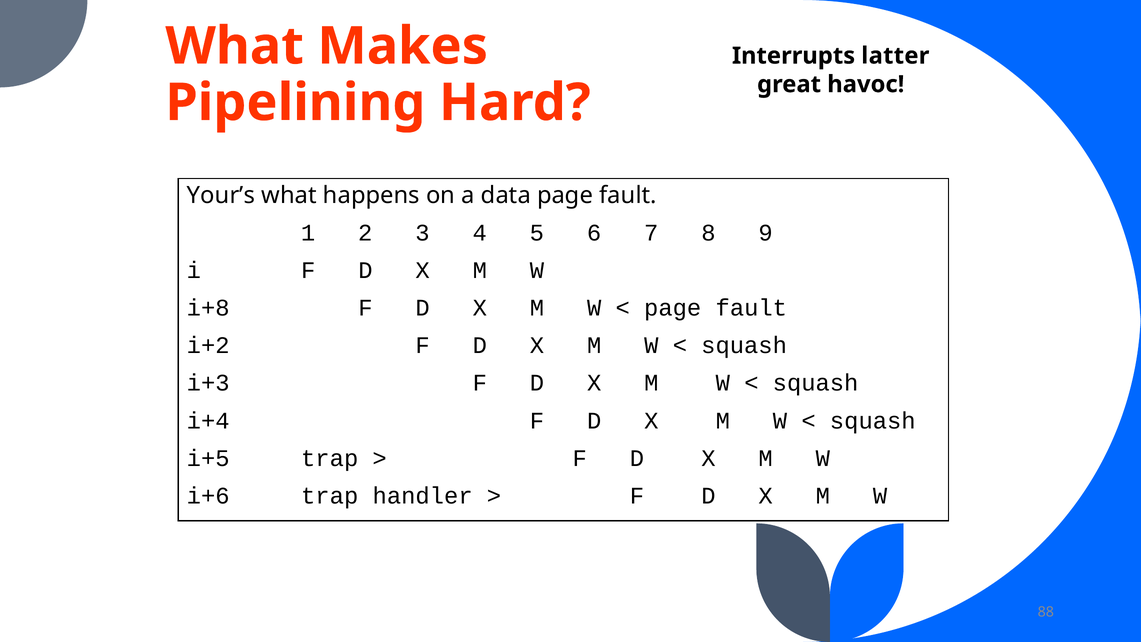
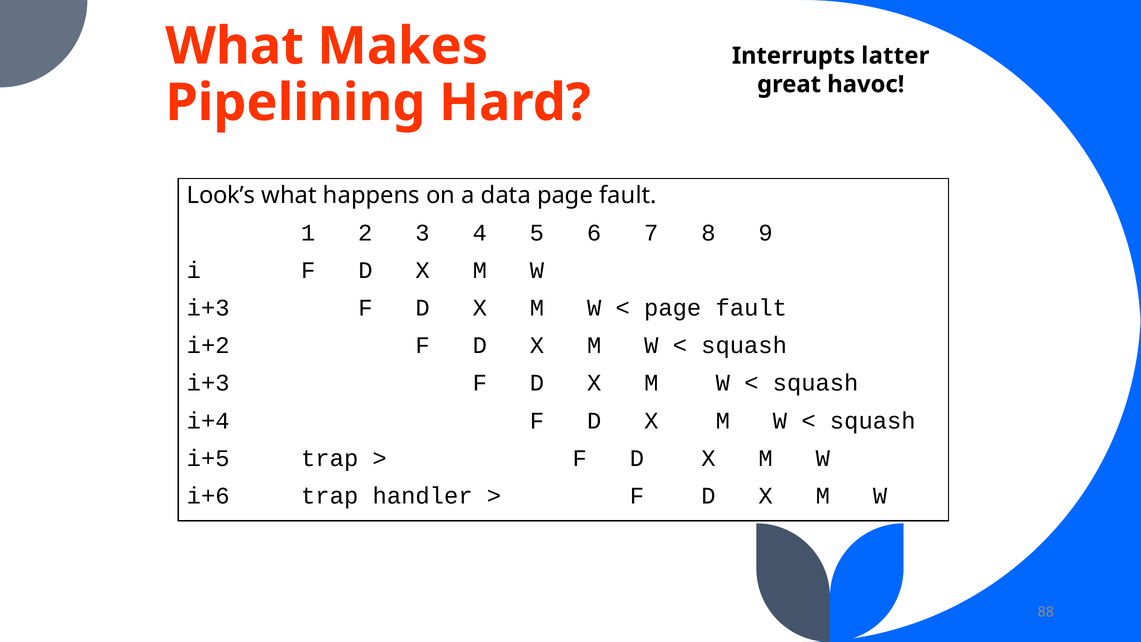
Your’s: Your’s -> Look’s (221, 195)
i+8: i+8 -> i+3 (208, 308)
